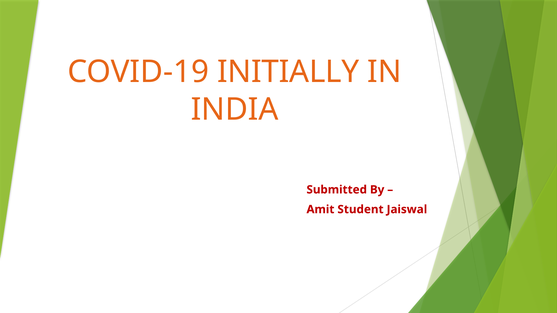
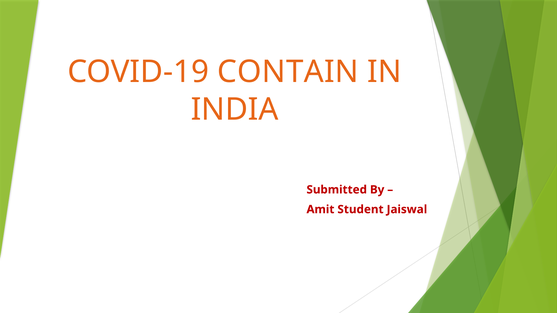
INITIALLY: INITIALLY -> CONTAIN (288, 72)
